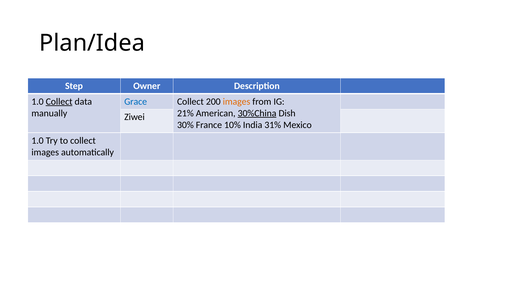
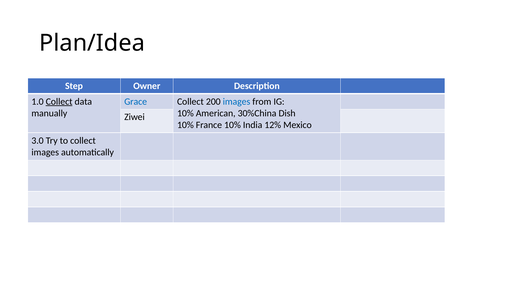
images colour: orange -> blue (237, 102)
21%: 21% -> 10% (185, 113)
30%China underline: present -> none (257, 113)
30%: 30% -> 10% (185, 125)
31%: 31% -> 12% (273, 125)
1.0: 1.0 -> 3.0 (38, 141)
